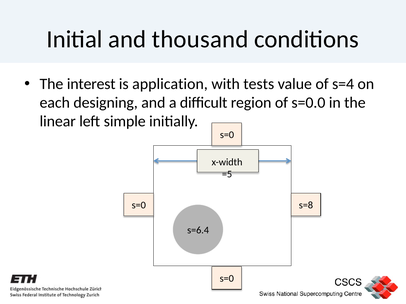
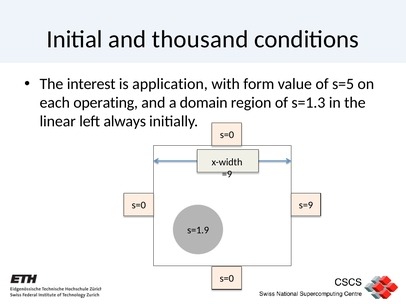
tests: tests -> form (259, 84)
s=4: s=4 -> s=5 (343, 84)
designing: designing -> operating (106, 103)
diﬃcult: diﬃcult -> domain (204, 103)
s=0.0: s=0.0 -> s=1.3 (308, 103)
simple: simple -> always (125, 121)
=5: =5 -> =9 (227, 175)
s=8: s=8 -> s=9 (306, 206)
s=6.4: s=6.4 -> s=1.9 (198, 231)
